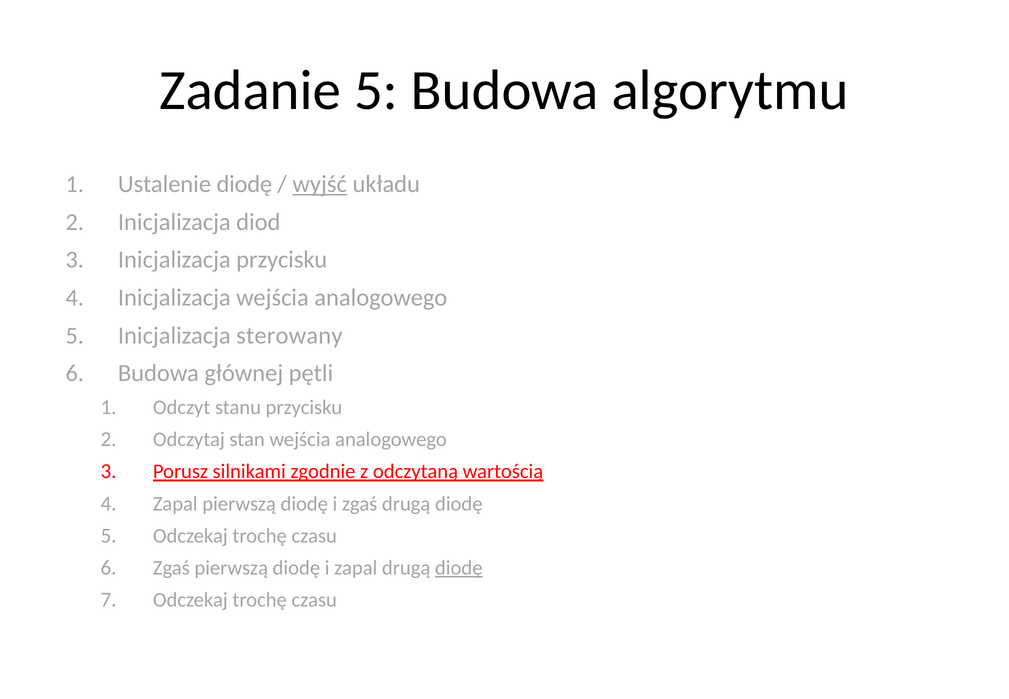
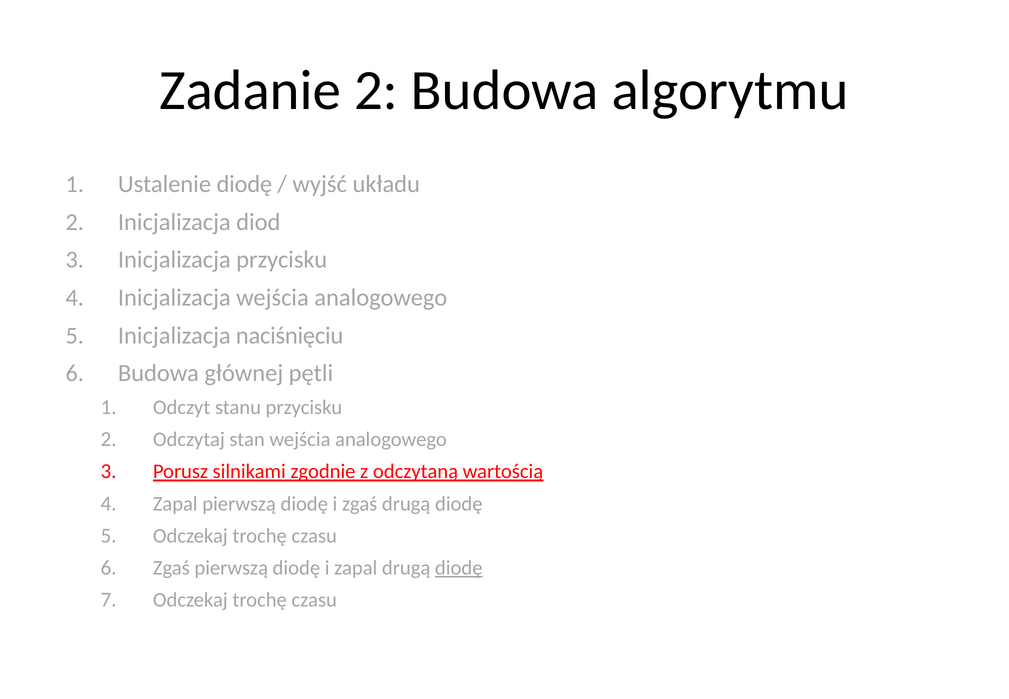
Zadanie 5: 5 -> 2 (376, 90)
wyjść underline: present -> none (320, 184)
sterowany: sterowany -> naciśnięciu (290, 335)
